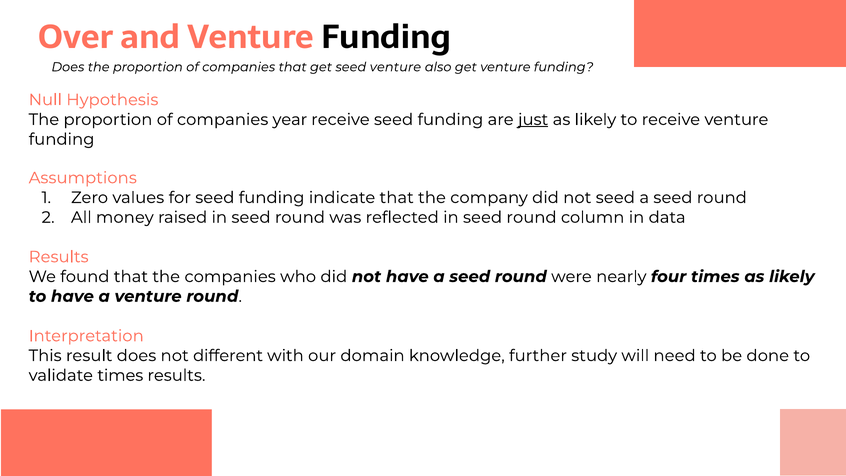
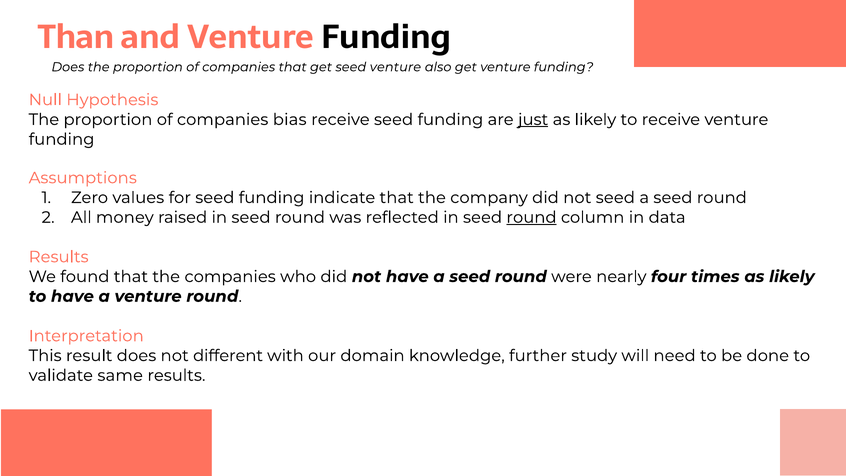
Over: Over -> Than (76, 37)
year: year -> bias (290, 120)
round underline: none -> present (531, 217)
validate times: times -> same (120, 375)
